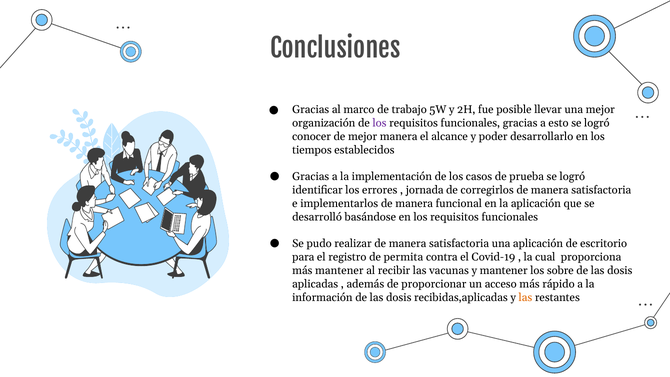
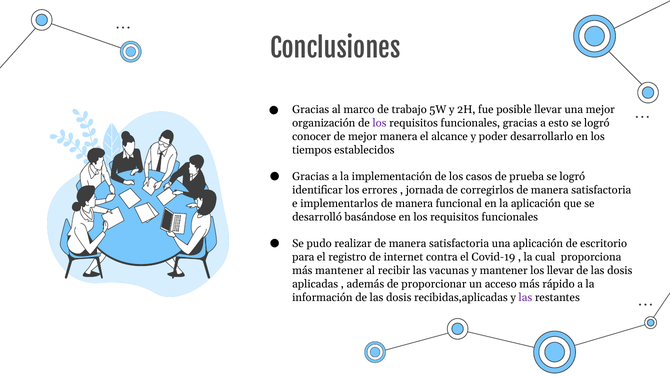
permita: permita -> internet (403, 257)
los sobre: sobre -> llevar (560, 271)
las colour: orange -> purple (525, 297)
